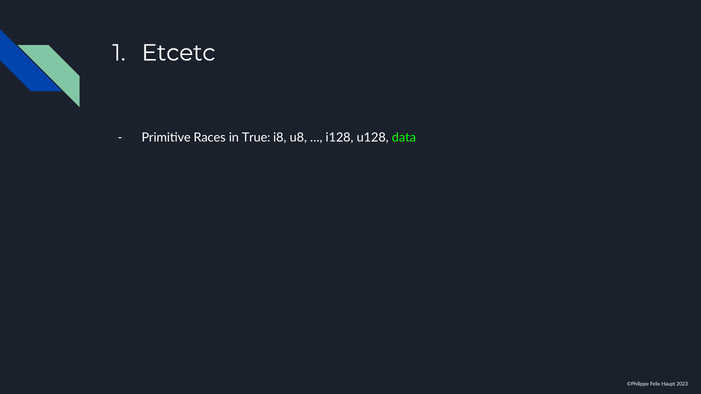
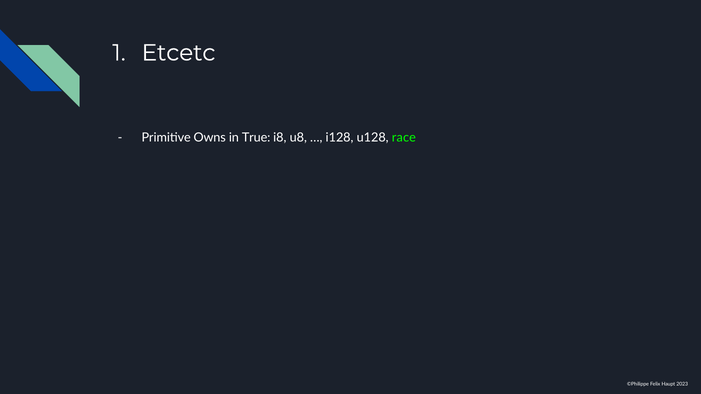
Races: Races -> Owns (210, 138)
data: data -> race (404, 138)
